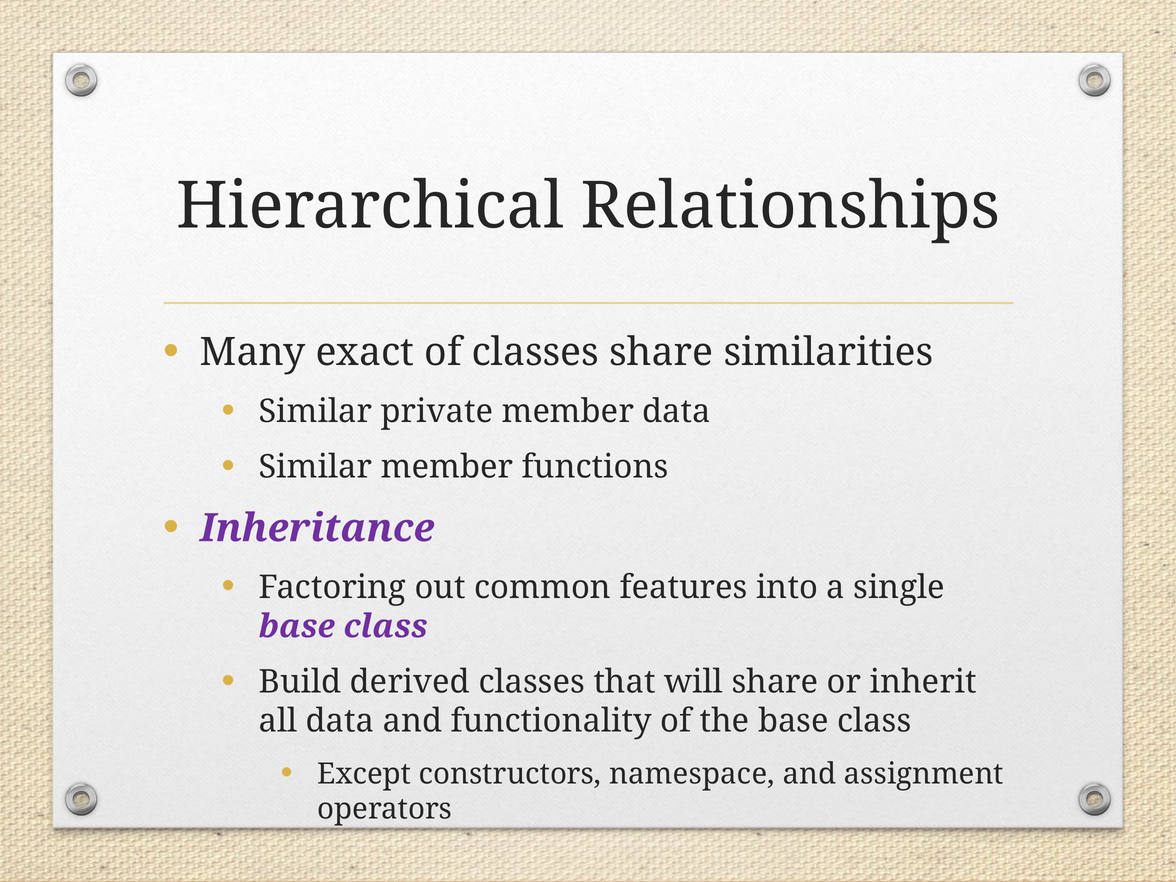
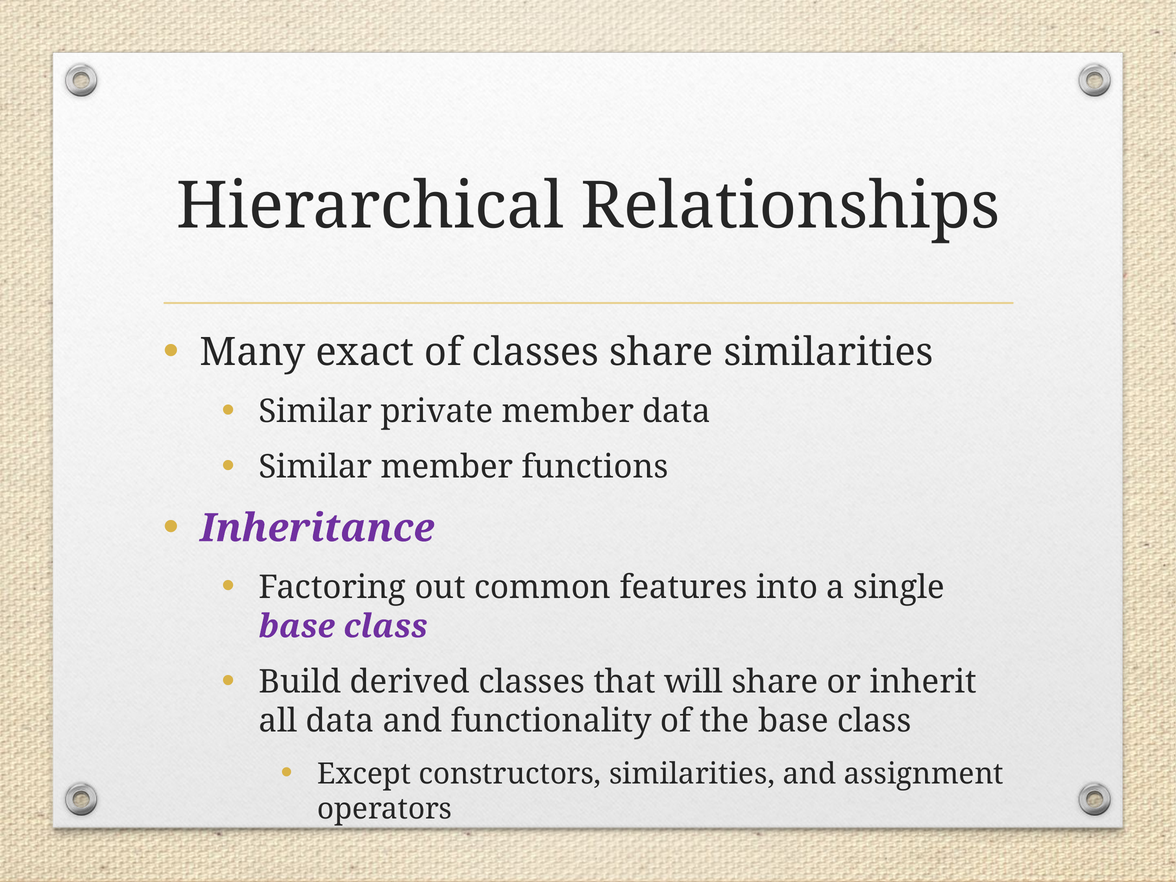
constructors namespace: namespace -> similarities (692, 774)
